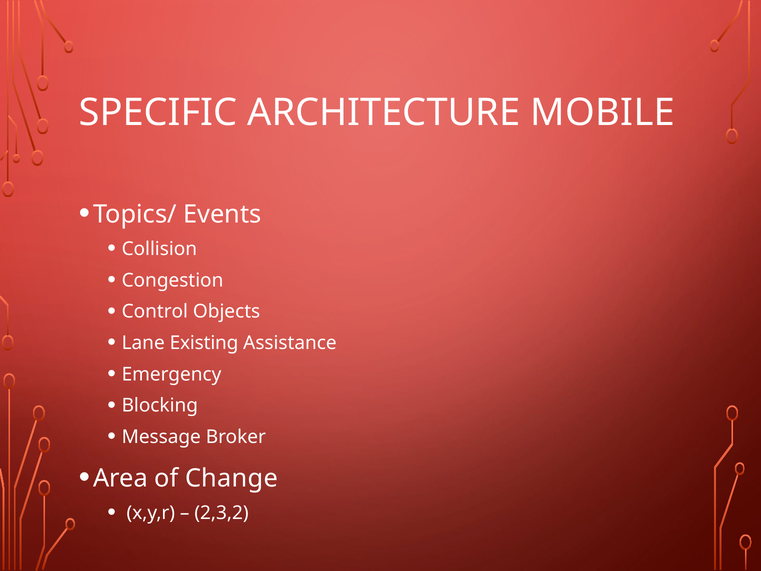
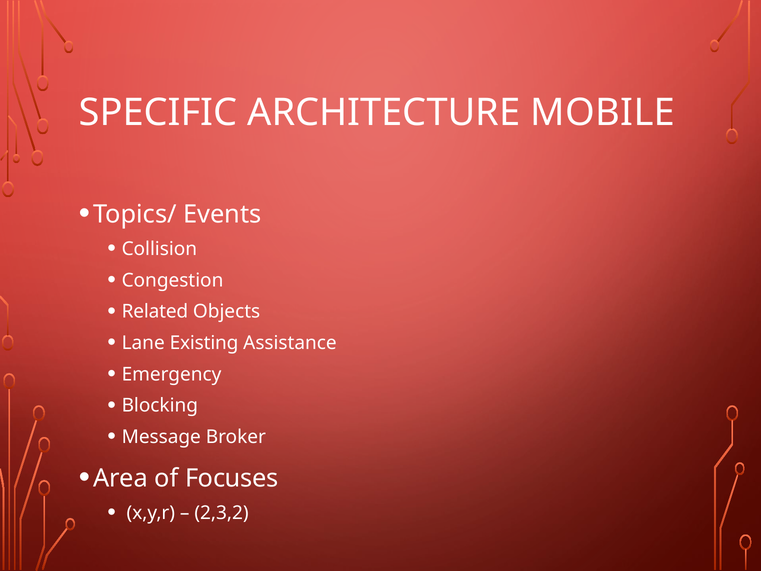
Control: Control -> Related (155, 311)
Change: Change -> Focuses (232, 478)
